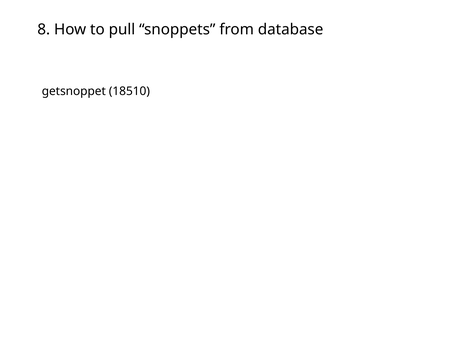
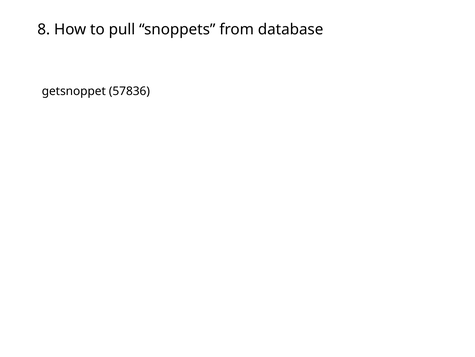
18510: 18510 -> 57836 (129, 91)
